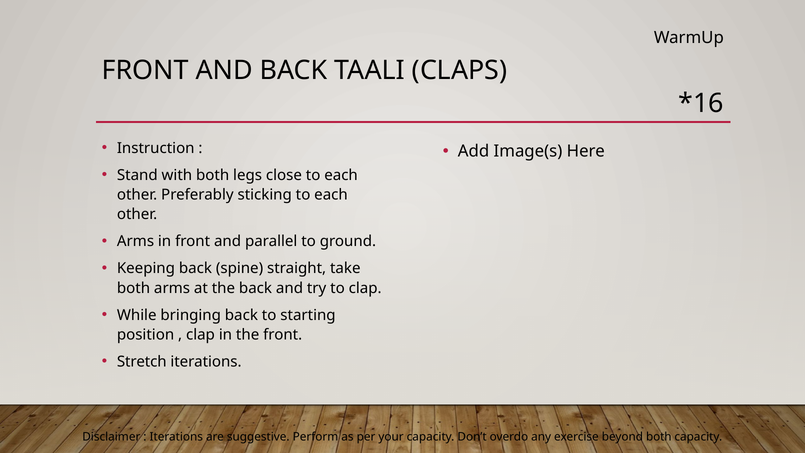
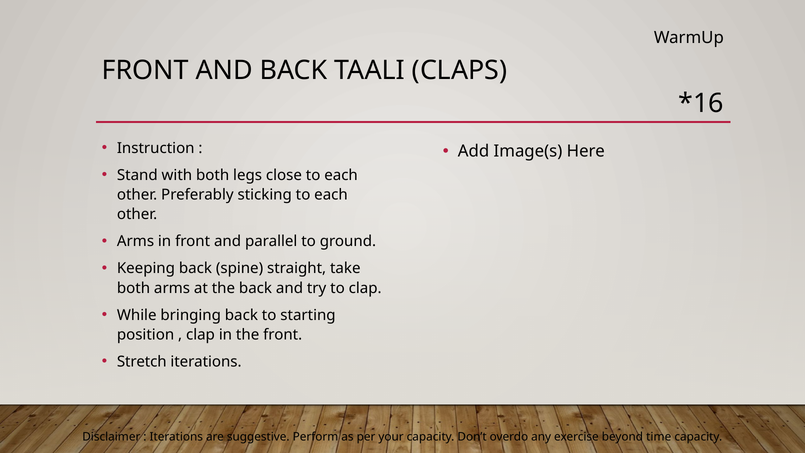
beyond both: both -> time (659, 437)
